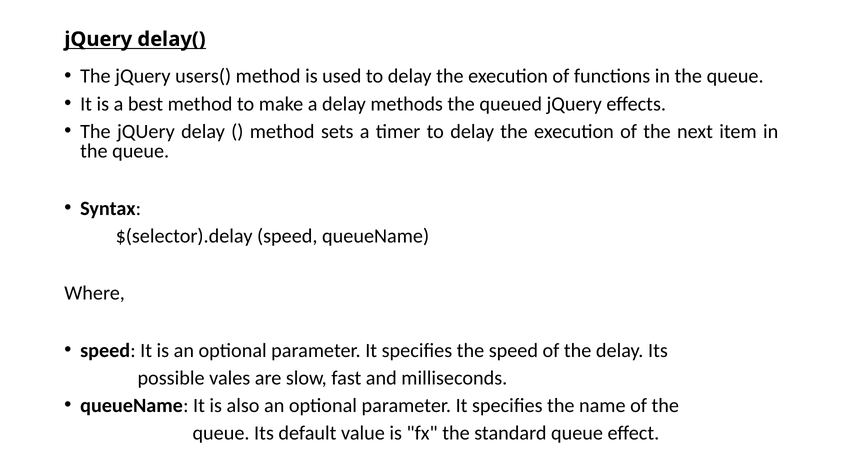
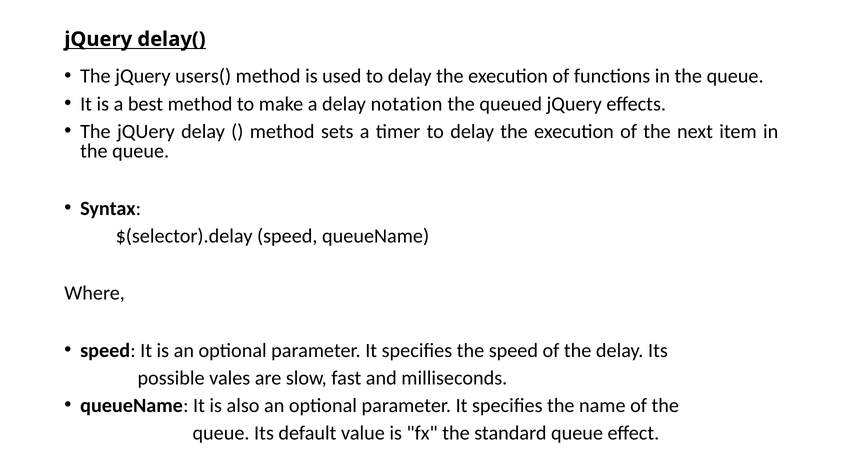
methods: methods -> notation (407, 104)
